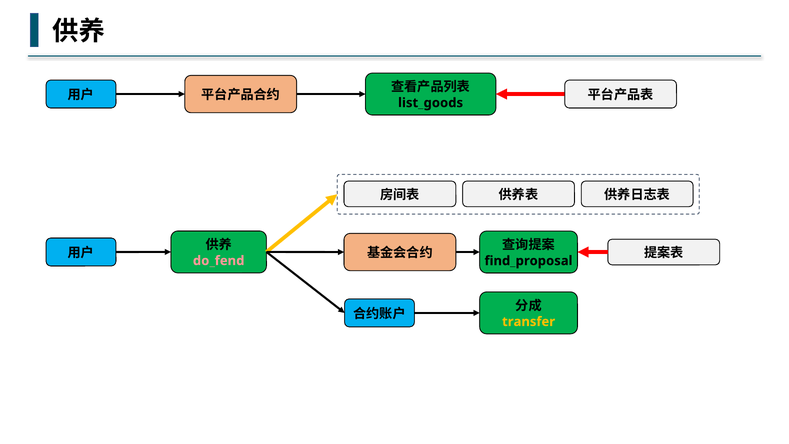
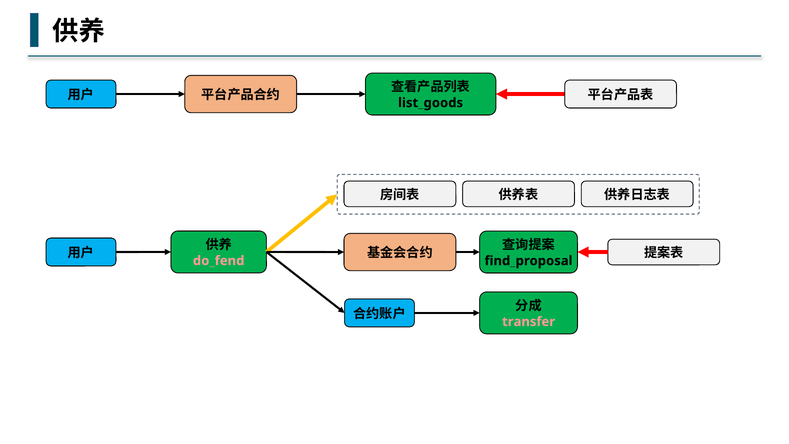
transfer colour: yellow -> pink (529, 322)
